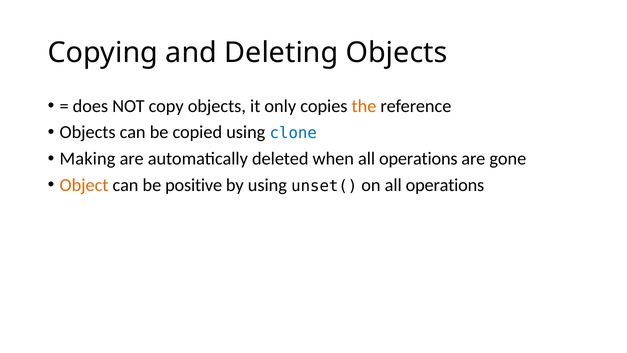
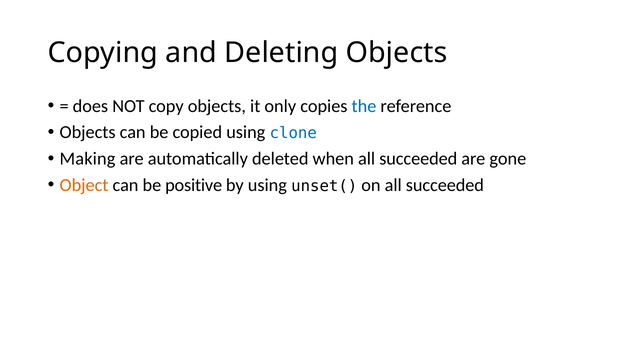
the colour: orange -> blue (364, 106)
when all operations: operations -> succeeded (418, 159)
on all operations: operations -> succeeded (445, 185)
